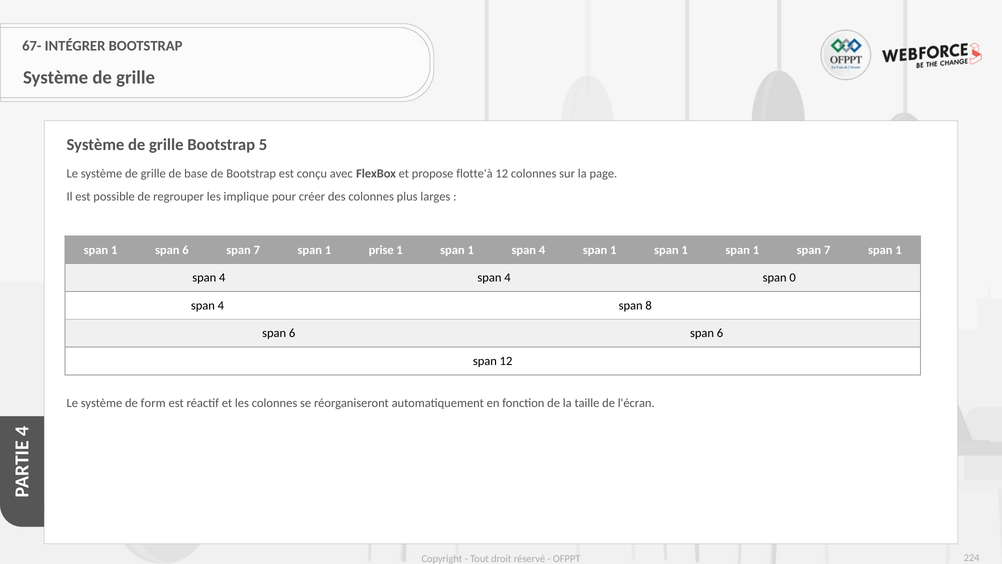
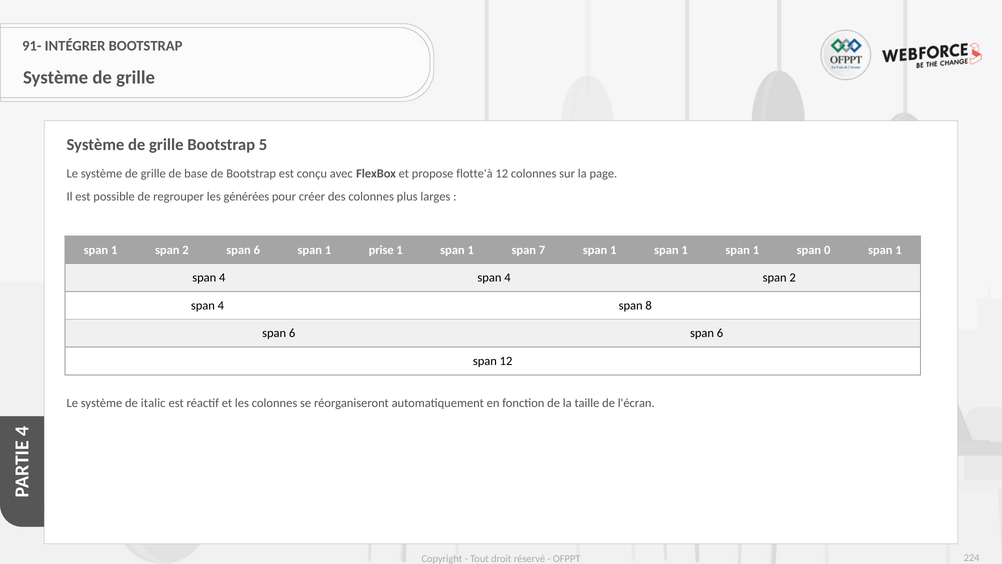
67-: 67- -> 91- (32, 46)
implique: implique -> générées (246, 196)
1 span 6: 6 -> 2 (186, 250)
7: 7 -> 6 (257, 250)
4: 4 -> 7 (542, 250)
1 span 7: 7 -> 0 (827, 250)
4 span 0: 0 -> 2 (793, 278)
form: form -> italic (153, 403)
